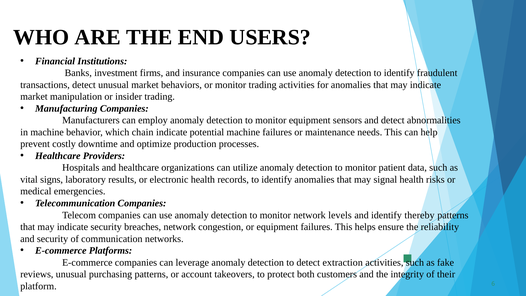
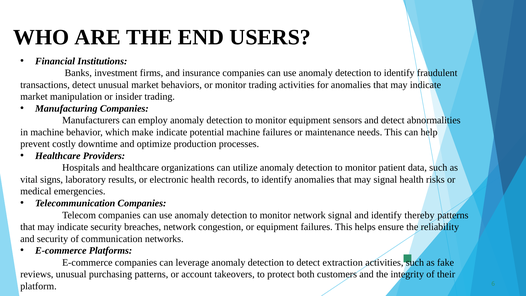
chain: chain -> make (143, 132)
network levels: levels -> signal (340, 215)
